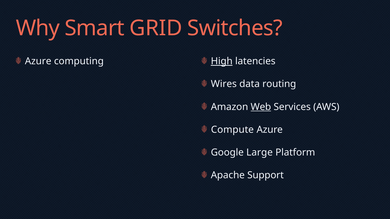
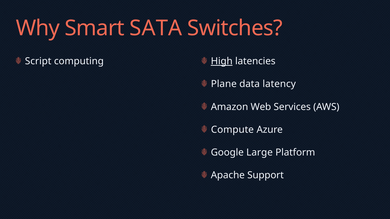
GRID: GRID -> SATA (156, 28)
Azure: Azure -> Script (38, 61)
Wires: Wires -> Plane (224, 84)
routing: routing -> latency (279, 84)
Web underline: present -> none (261, 107)
